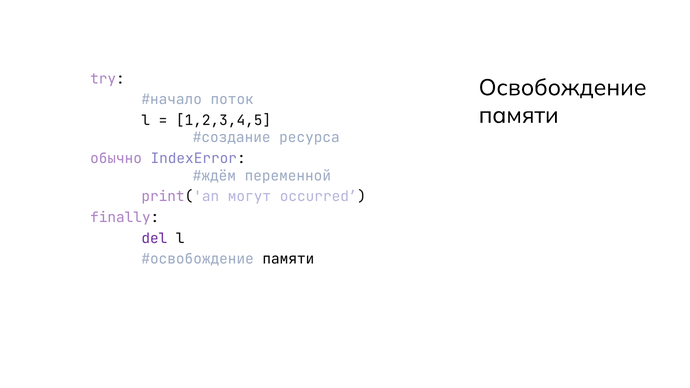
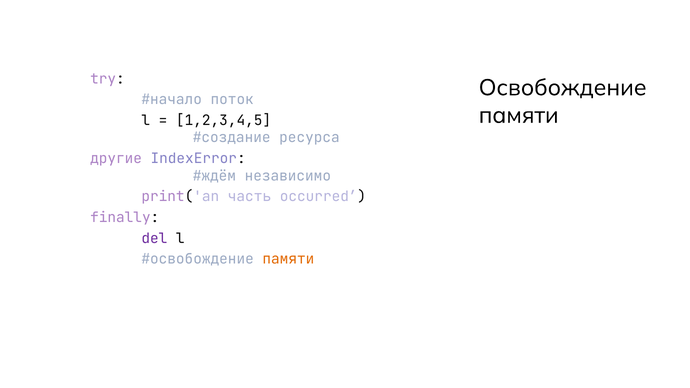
обычно: обычно -> другие (116, 159)
переменной: переменной -> независимо (288, 176)
могут: могут -> часть (249, 197)
памяти colour: black -> orange (288, 259)
